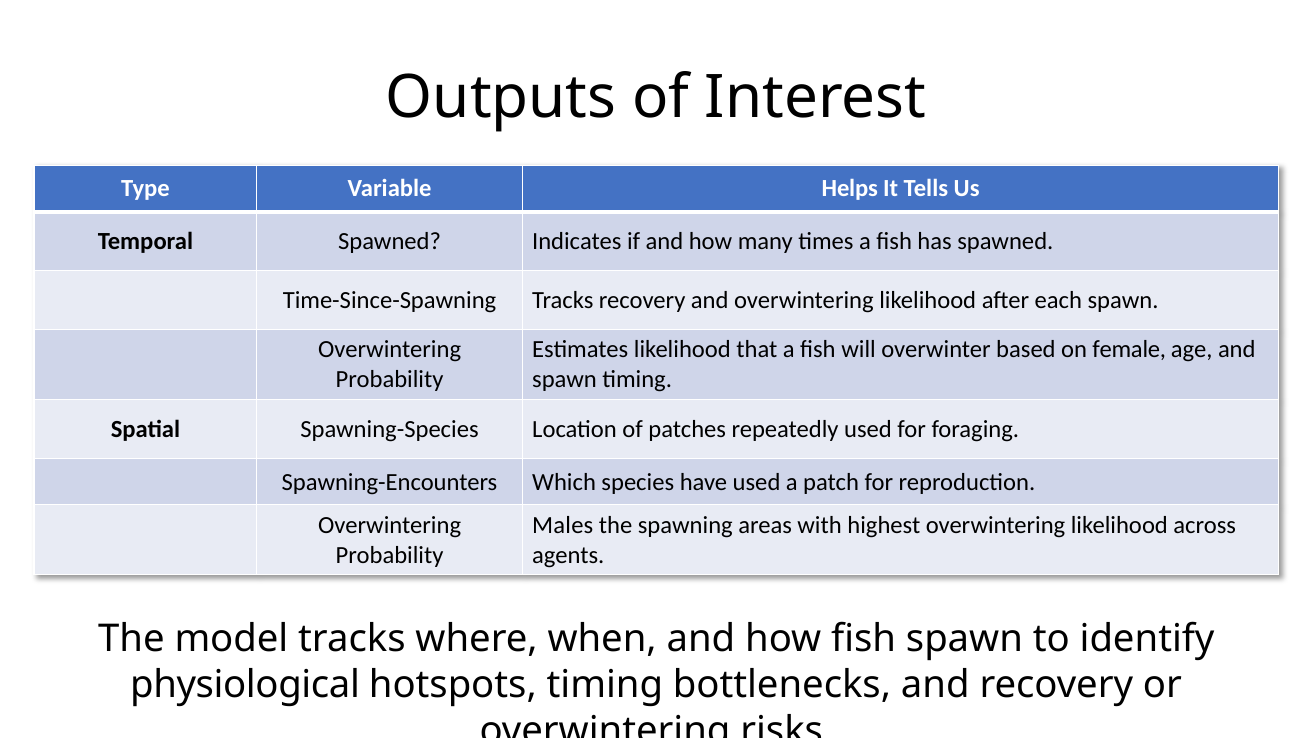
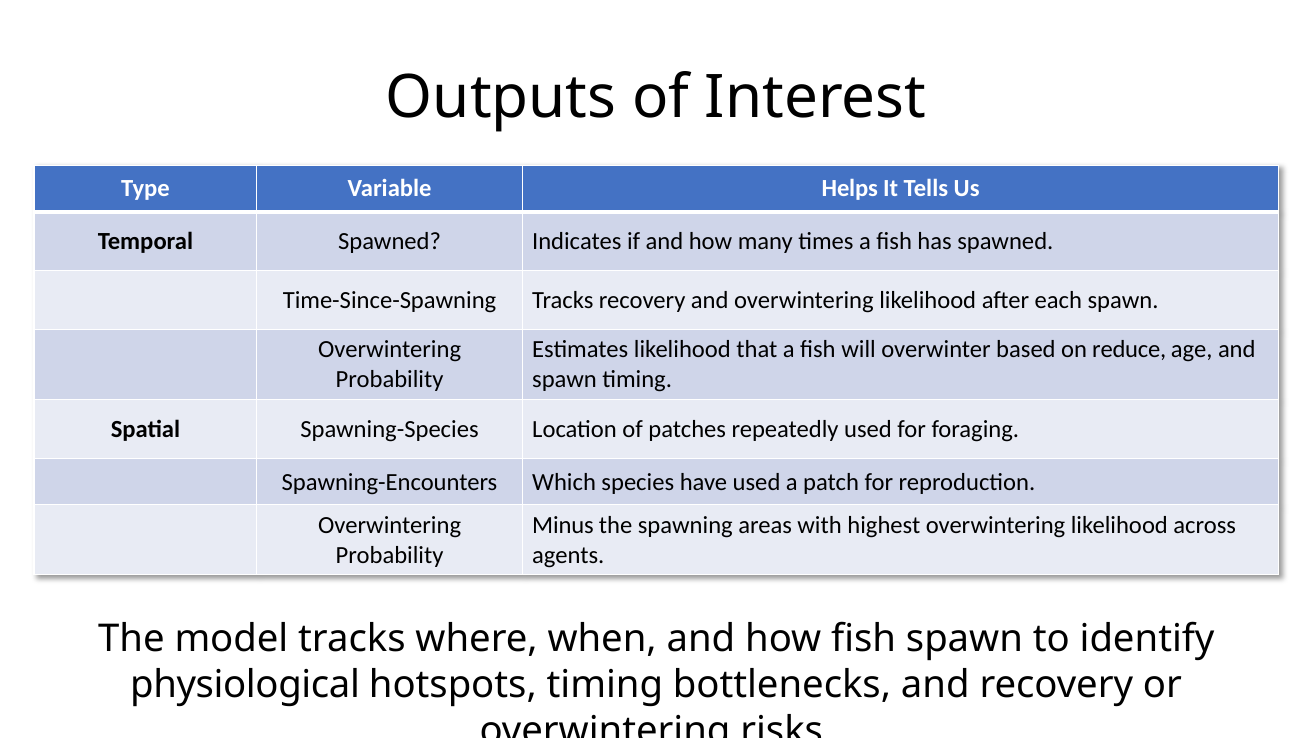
female: female -> reduce (1129, 350)
Males: Males -> Minus (563, 525)
